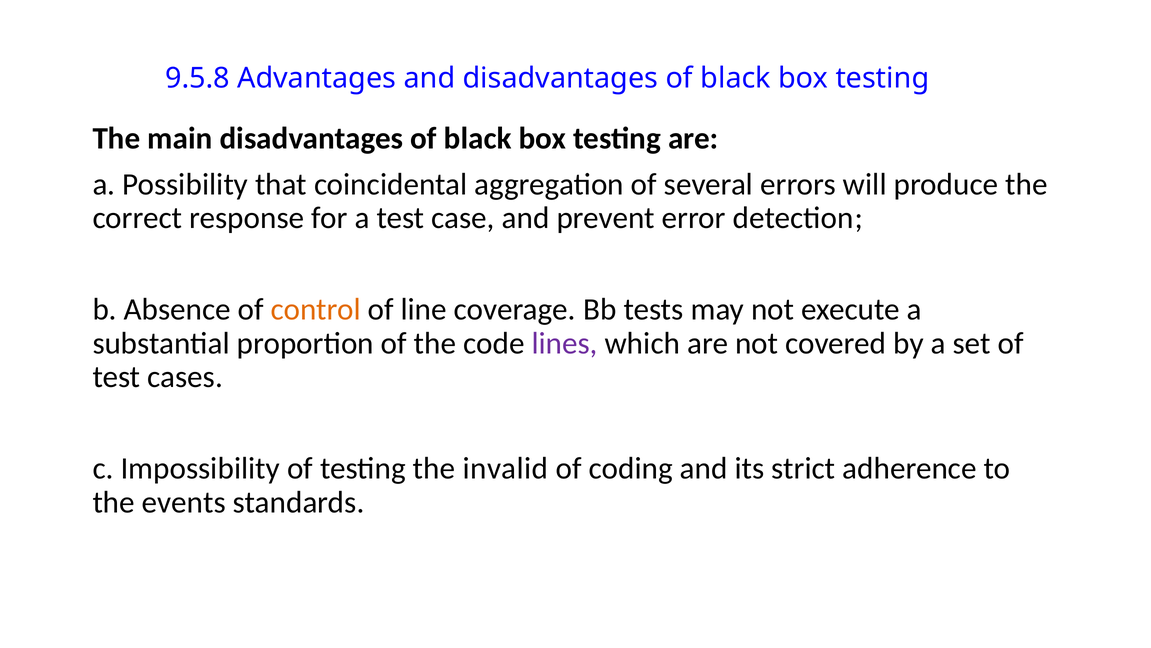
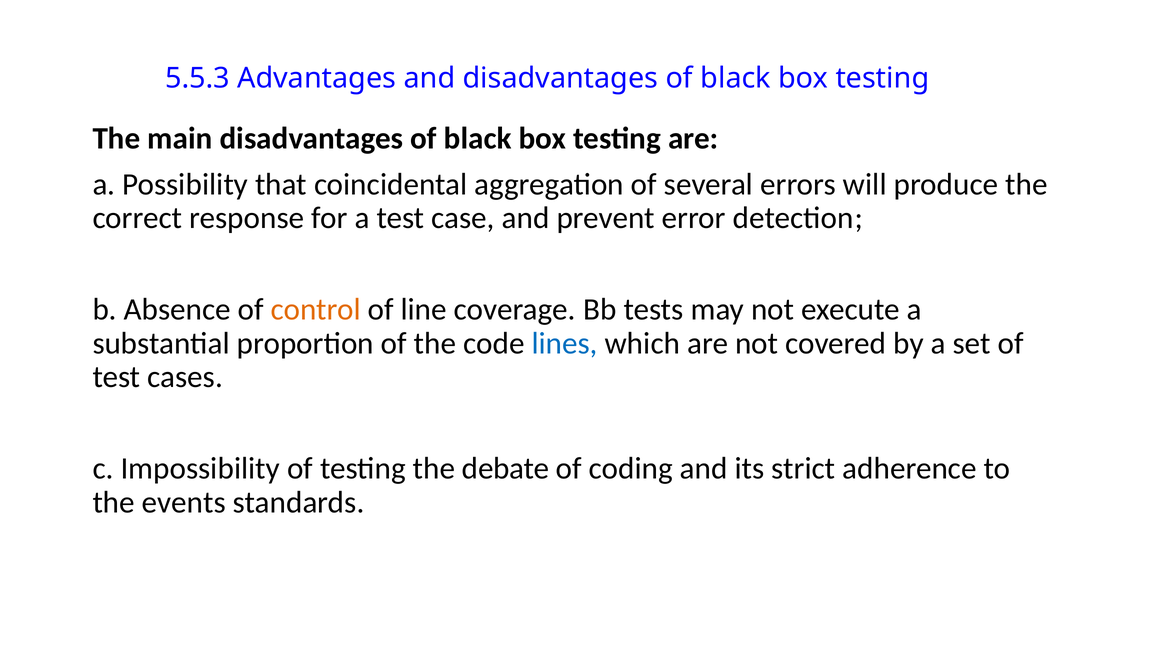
9.5.8: 9.5.8 -> 5.5.3 (198, 78)
lines colour: purple -> blue (565, 343)
invalid: invalid -> debate (506, 468)
